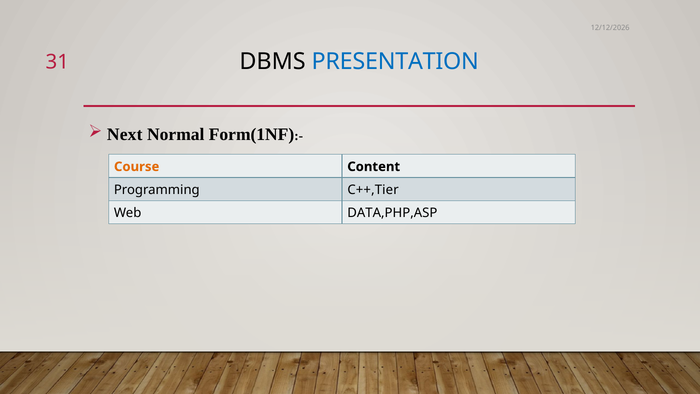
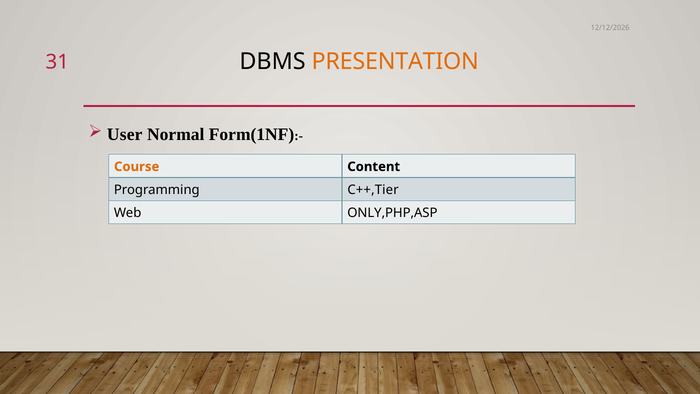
PRESENTATION colour: blue -> orange (395, 61)
Next: Next -> User (125, 134)
DATA,PHP,ASP: DATA,PHP,ASP -> ONLY,PHP,ASP (392, 213)
